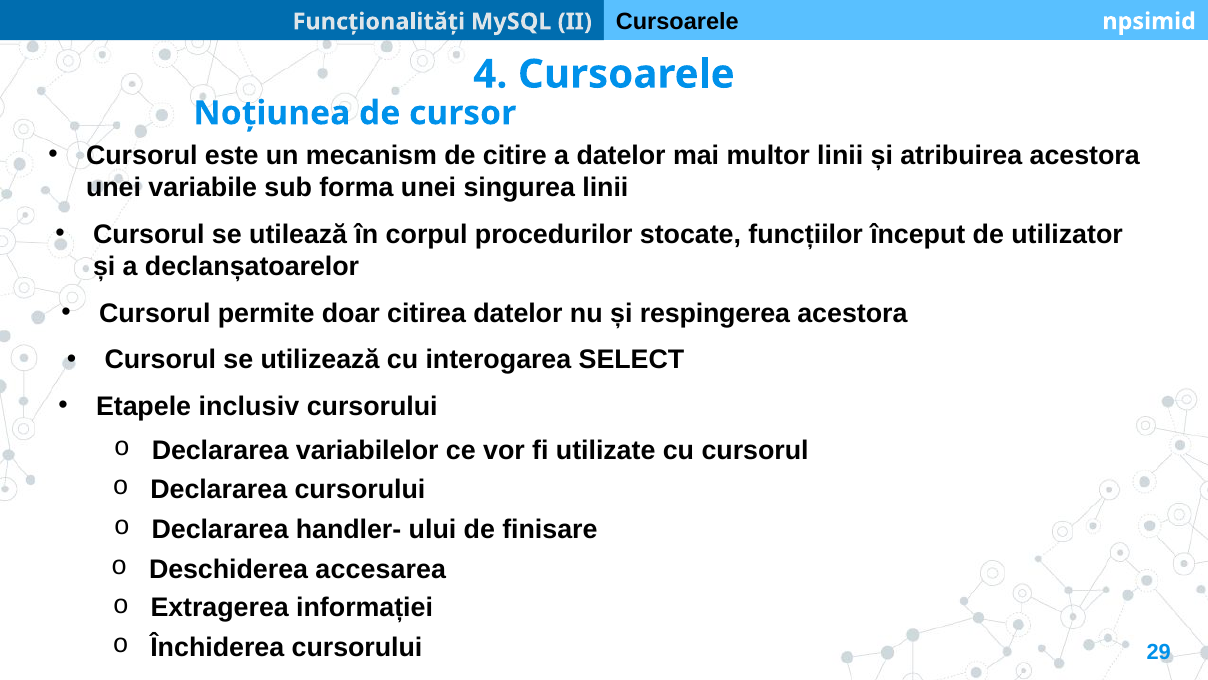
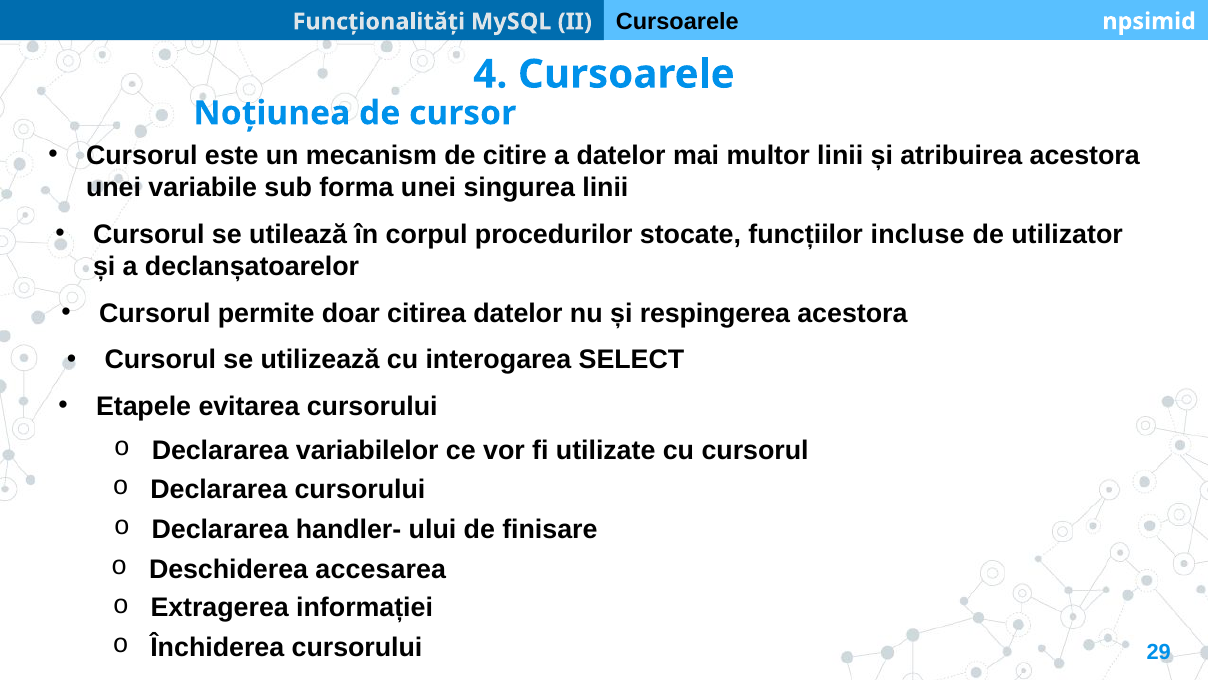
început: început -> incluse (918, 234)
inclusiv: inclusiv -> evitarea (249, 406)
